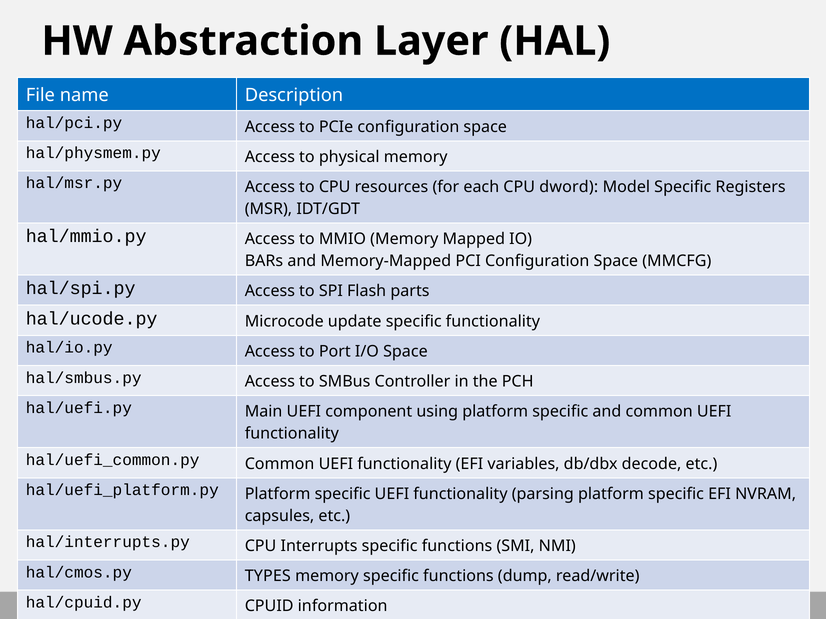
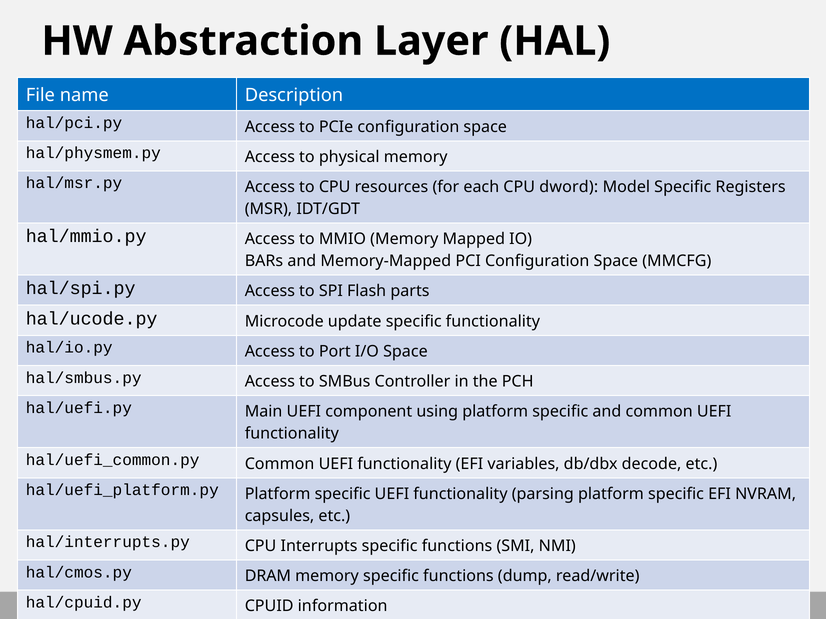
TYPES: TYPES -> DRAM (268, 577)
